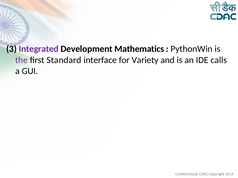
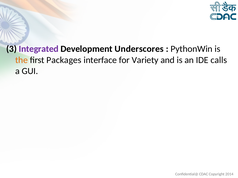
Mathematics: Mathematics -> Underscores (139, 49)
the colour: purple -> orange (22, 60)
Standard: Standard -> Packages (64, 60)
